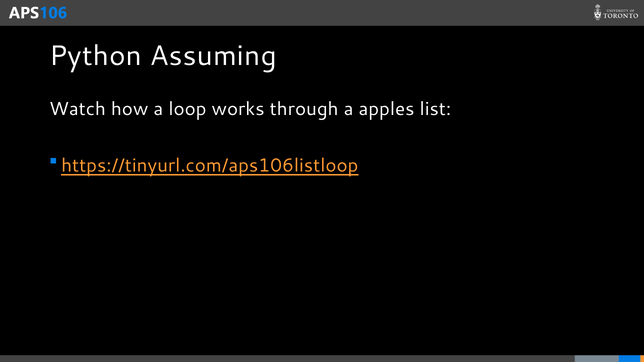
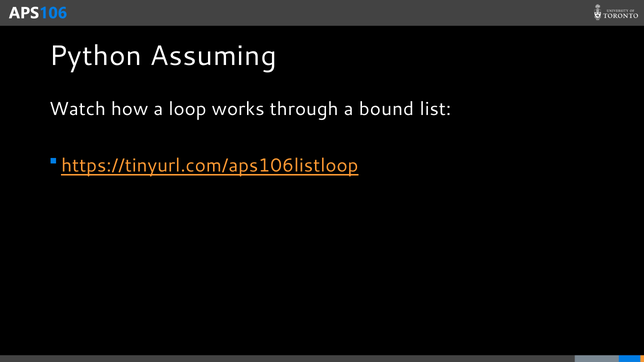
apples: apples -> bound (386, 109)
